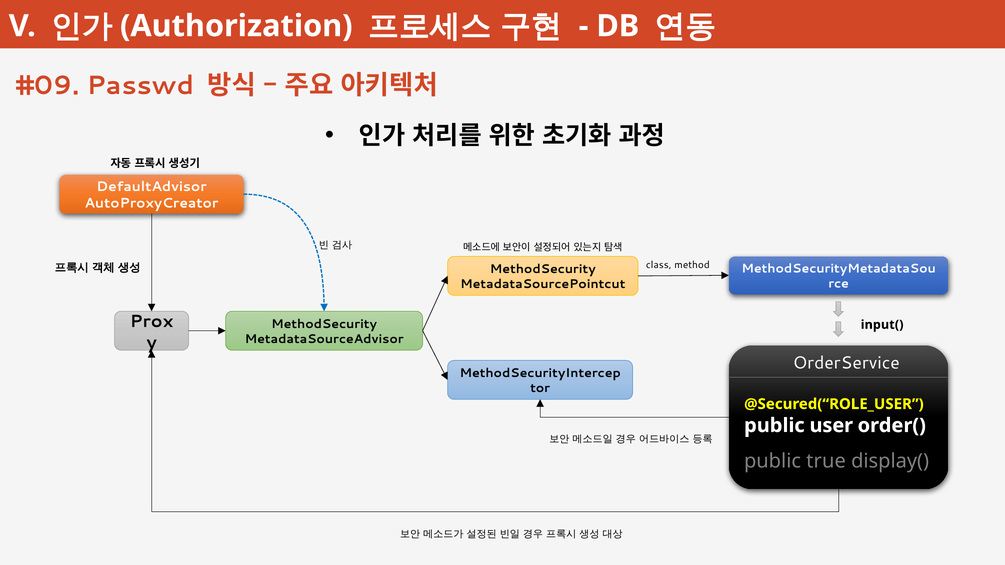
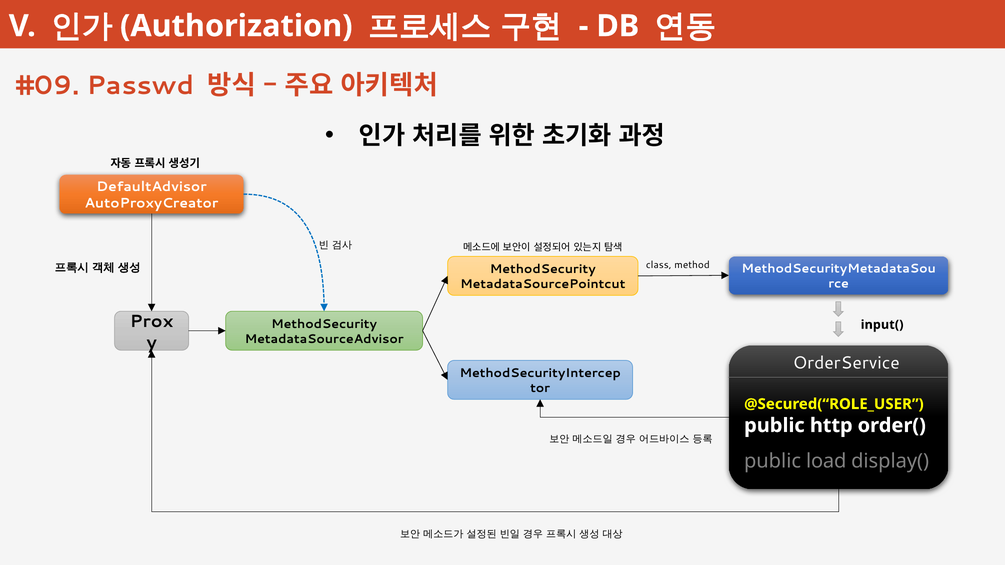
user: user -> http (831, 426)
true: true -> load (826, 461)
